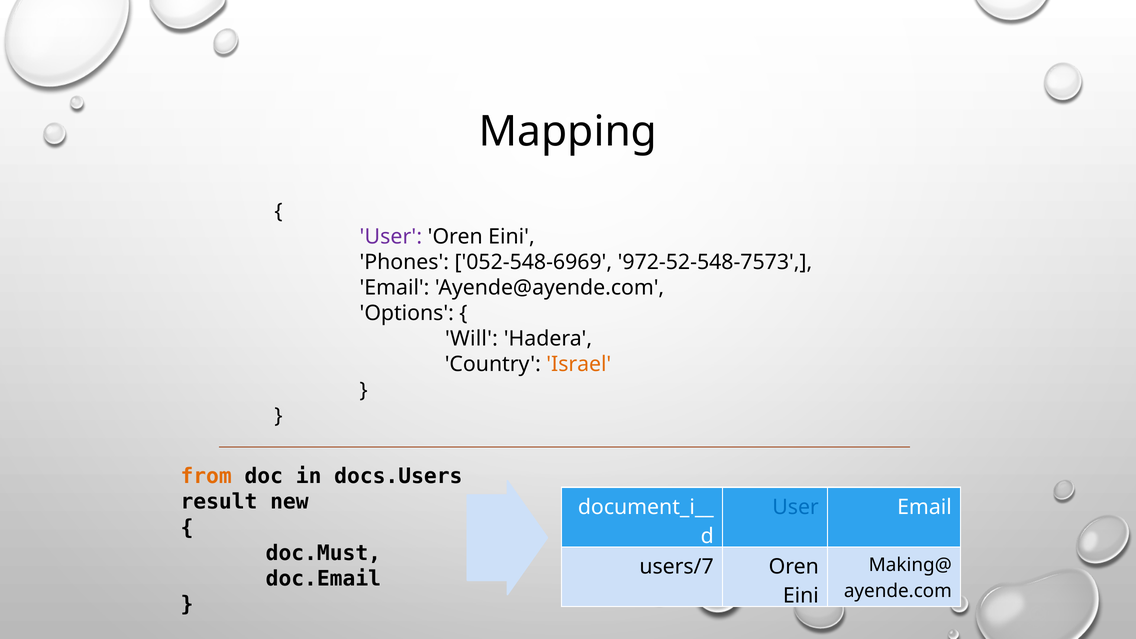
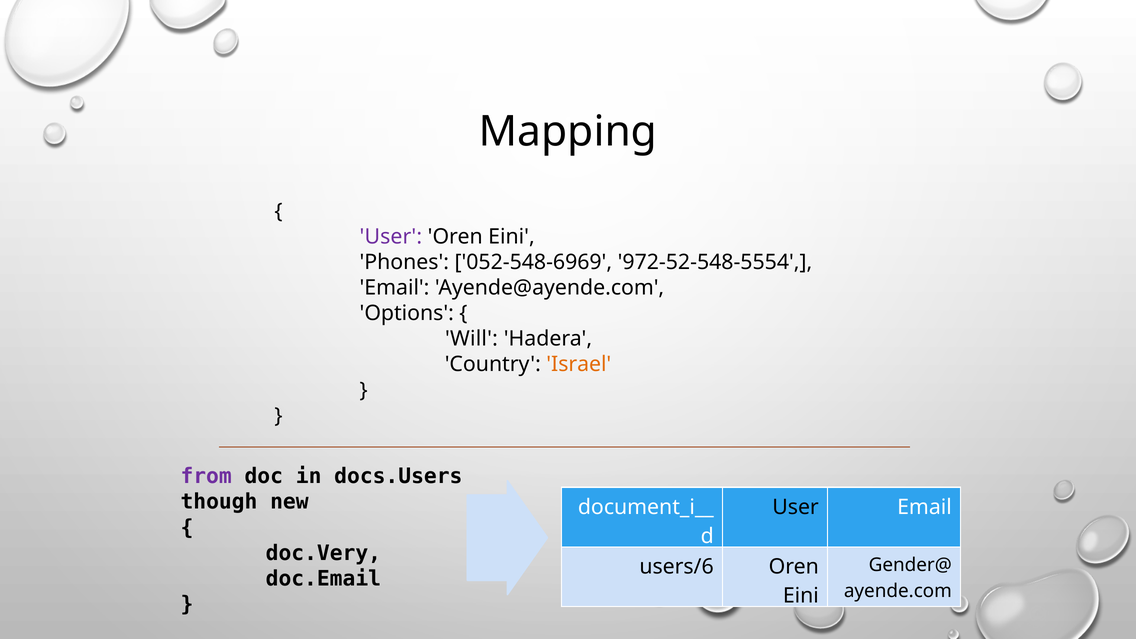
972-52-548-7573: 972-52-548-7573 -> 972-52-548-5554 (715, 262)
from colour: orange -> purple (206, 476)
result: result -> though (219, 502)
User colour: blue -> black (796, 507)
doc.Must: doc.Must -> doc.Very (323, 553)
Making@: Making@ -> Gender@ (910, 565)
users/7: users/7 -> users/6 (677, 567)
